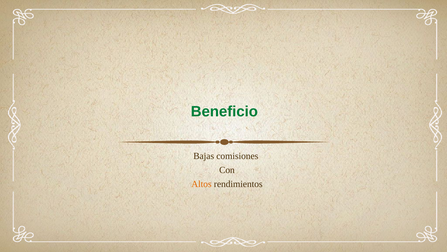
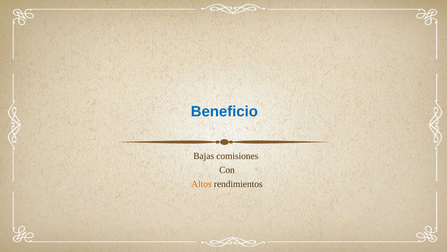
Beneficio colour: green -> blue (224, 111)
